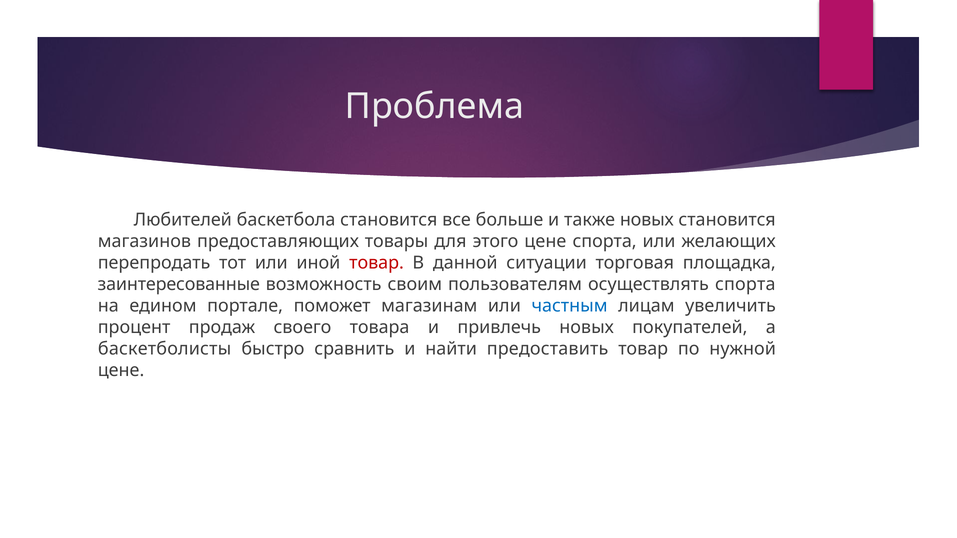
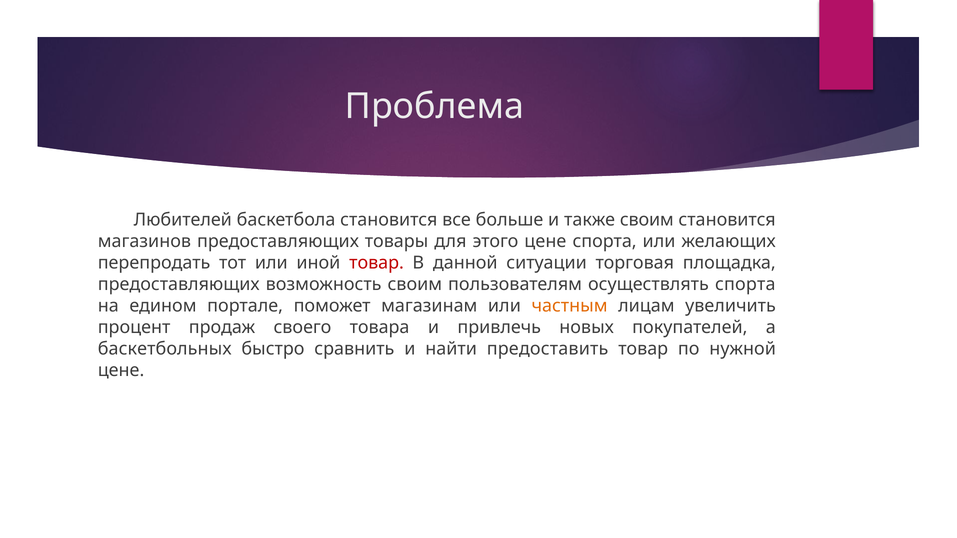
также новых: новых -> своим (647, 220)
заинтересованные: заинтересованные -> предоставляющих (179, 285)
частным colour: blue -> orange (570, 306)
баскетболисты: баскетболисты -> баскетбольных (165, 349)
